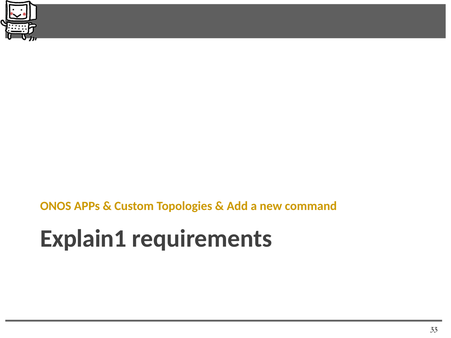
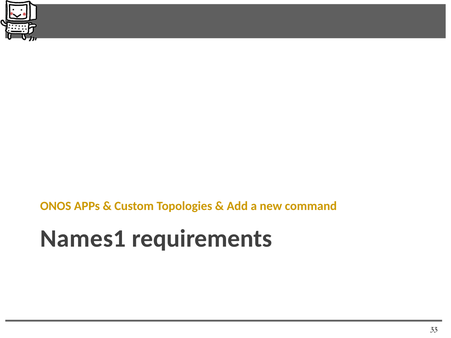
Explain1: Explain1 -> Names1 (83, 239)
